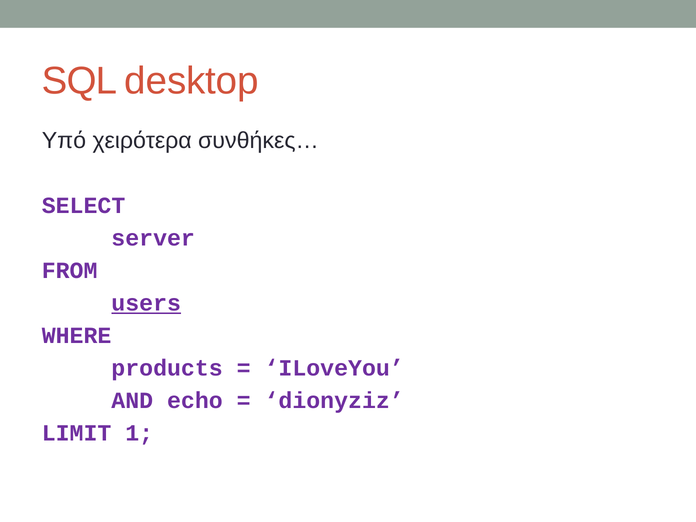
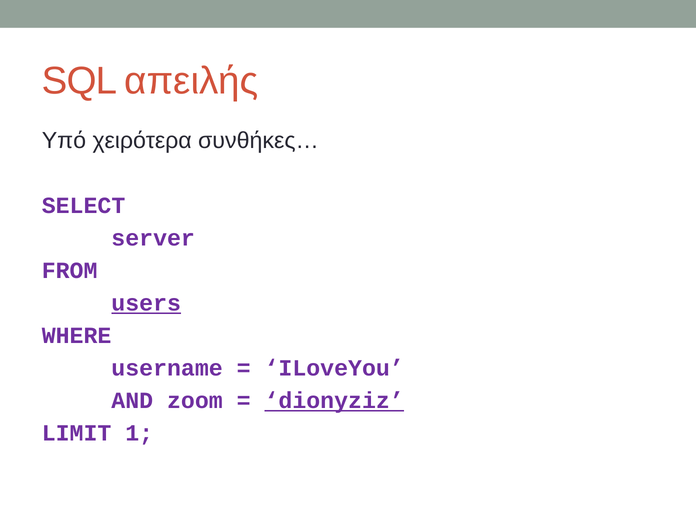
desktop: desktop -> απειλής (191, 81)
products: products -> username (167, 368)
echo: echo -> zoom (195, 401)
dionyziz underline: none -> present (334, 401)
